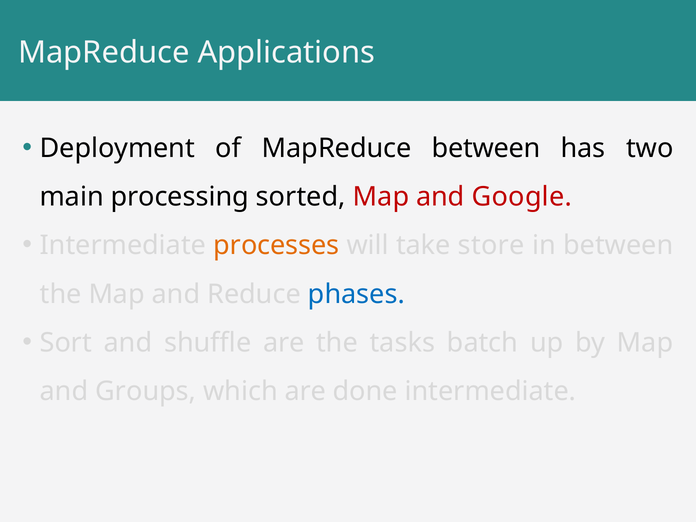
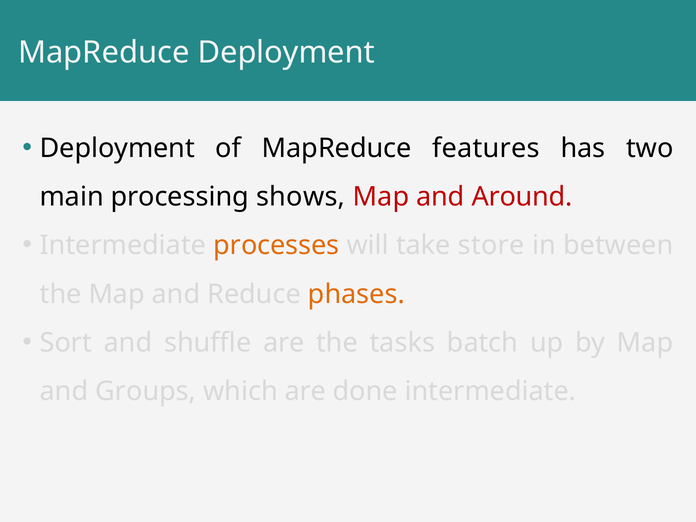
MapReduce Applications: Applications -> Deployment (286, 53)
MapReduce between: between -> features (486, 148)
sorted: sorted -> shows (301, 197)
Google: Google -> Around (522, 197)
phases colour: blue -> orange (356, 294)
